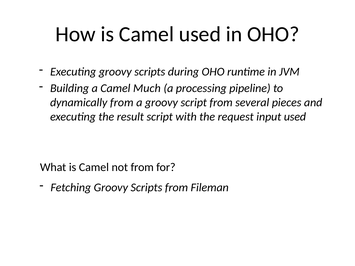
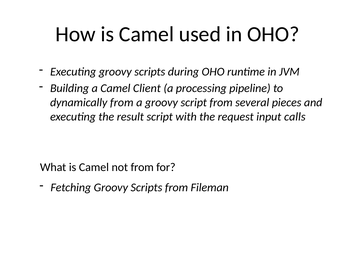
Much: Much -> Client (147, 88)
input used: used -> calls (295, 117)
